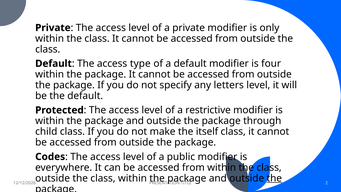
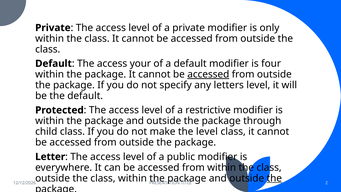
type: type -> your (140, 64)
accessed underline: none -> present (208, 74)
the itself: itself -> level (207, 132)
Codes: Codes -> Letter (50, 157)
